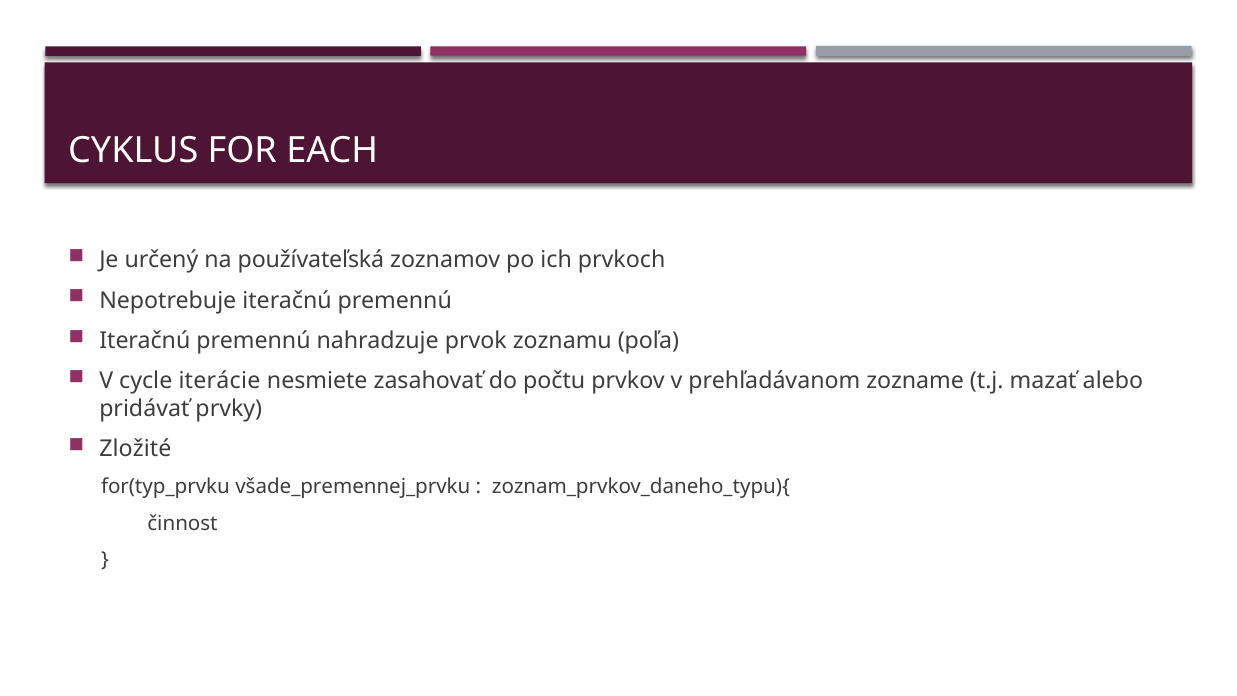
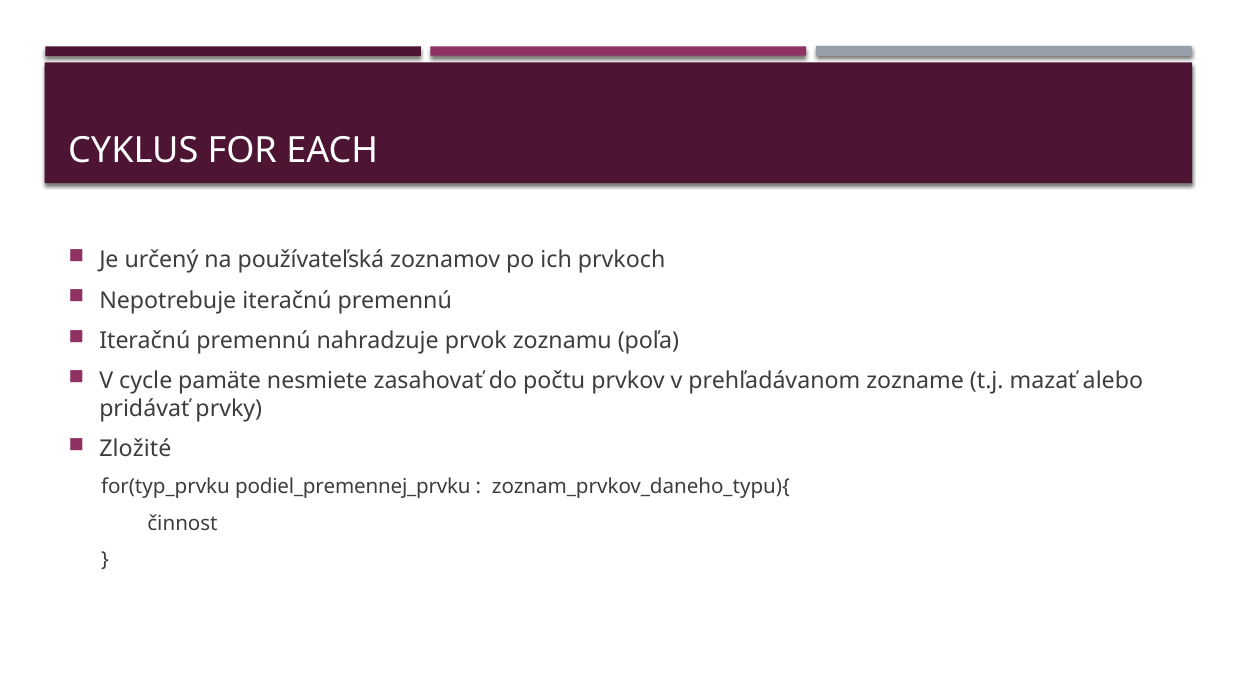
iterácie: iterácie -> pamäte (220, 381)
všade_premennej_prvku: všade_premennej_prvku -> podiel_premennej_prvku (353, 487)
